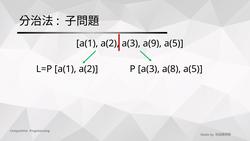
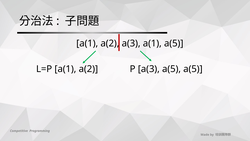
a(3 a(9: a(9 -> a(1 (152, 43)
a(3 a(8: a(8 -> a(5 (171, 69)
